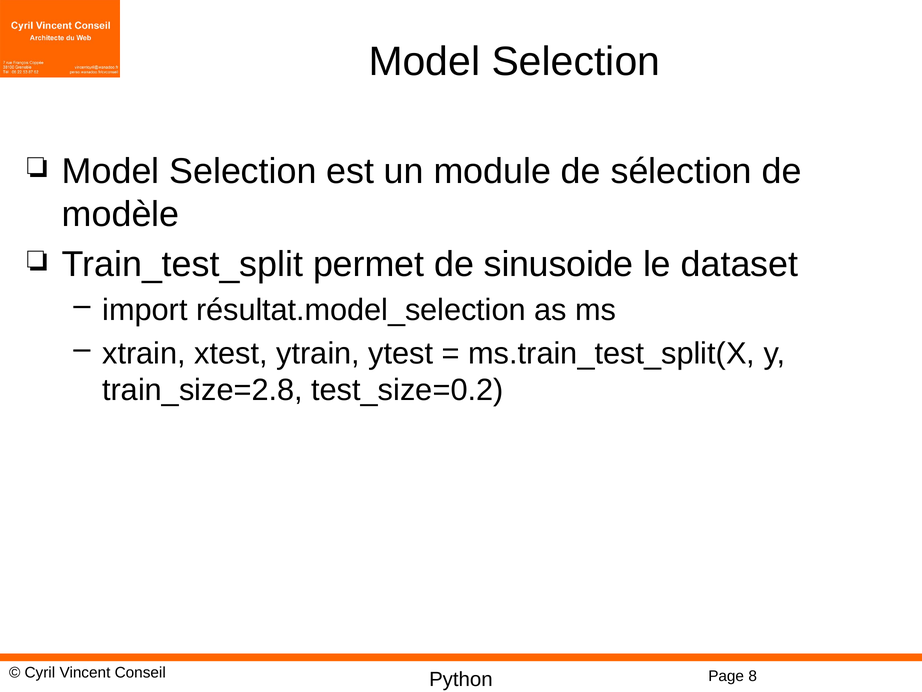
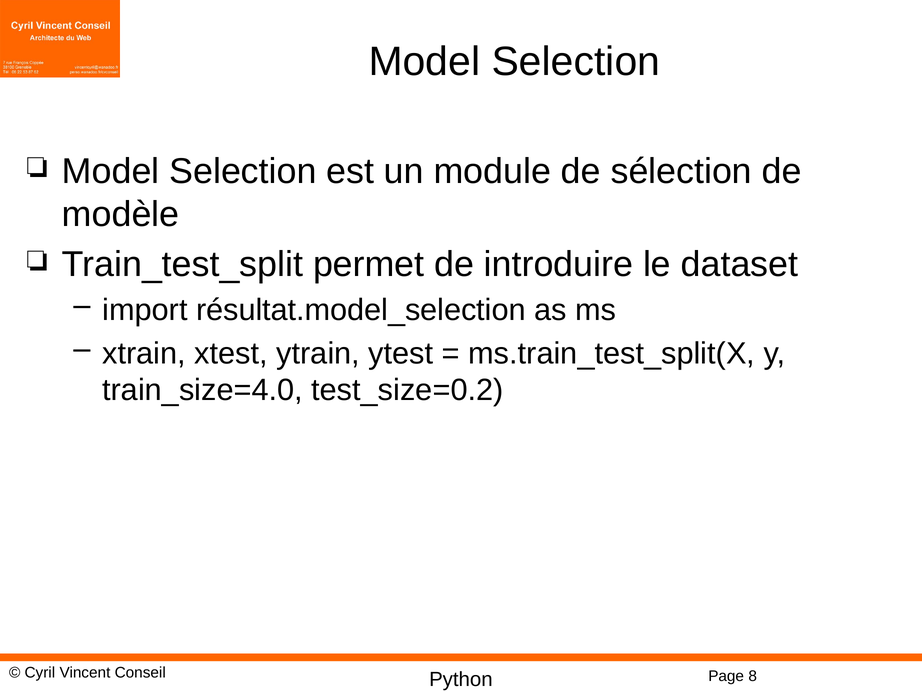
sinusoide: sinusoide -> introduire (558, 264)
train_size=2.8: train_size=2.8 -> train_size=4.0 (203, 390)
